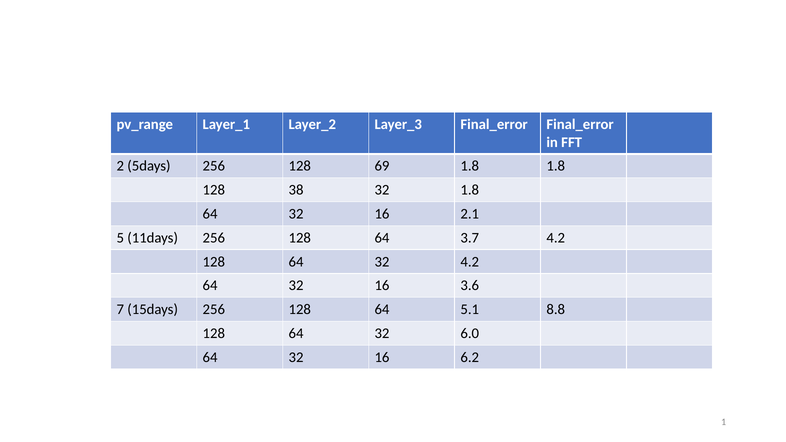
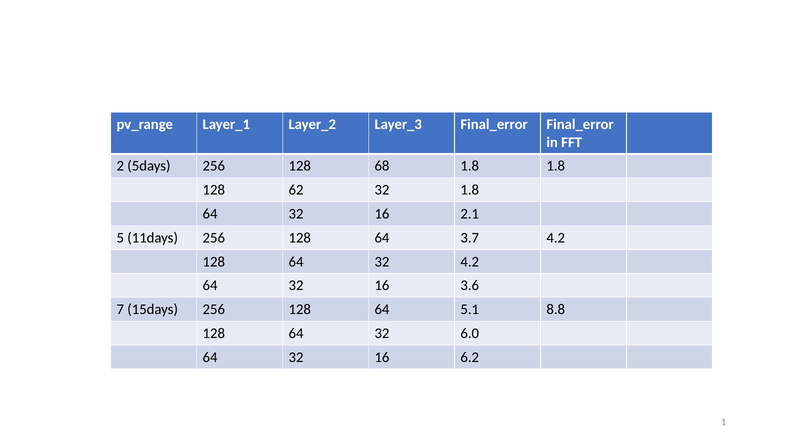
69: 69 -> 68 (382, 166)
38: 38 -> 62 (296, 190)
